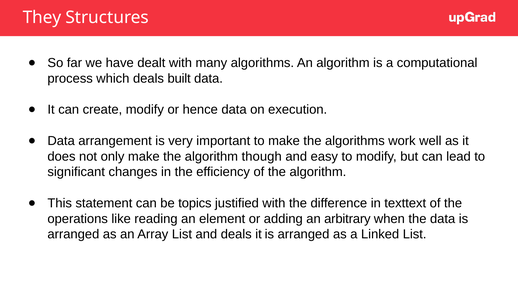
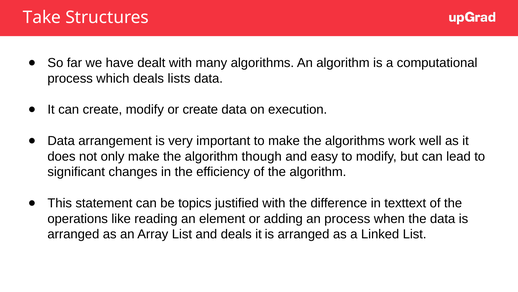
They: They -> Take (42, 18)
built: built -> lists (179, 78)
or hence: hence -> create (200, 109)
an arbitrary: arbitrary -> process (347, 218)
